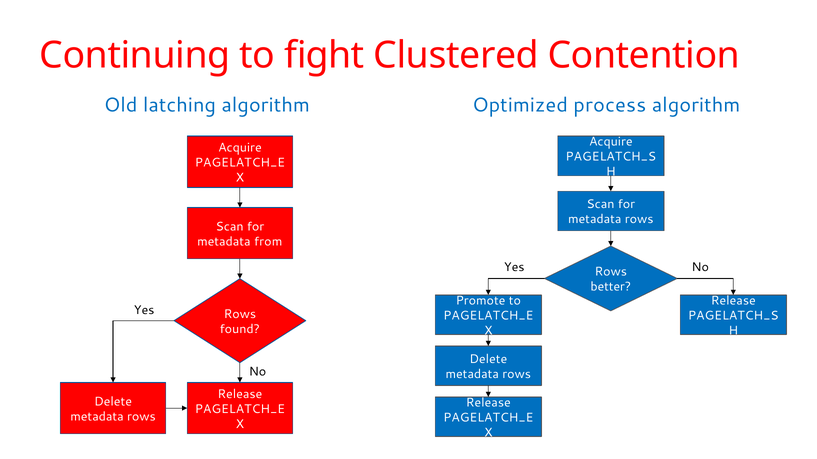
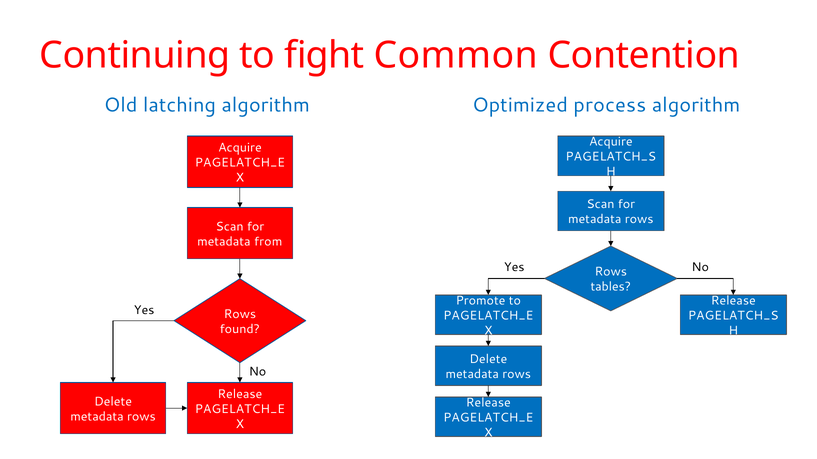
Clustered: Clustered -> Common (456, 56)
better: better -> tables (611, 287)
